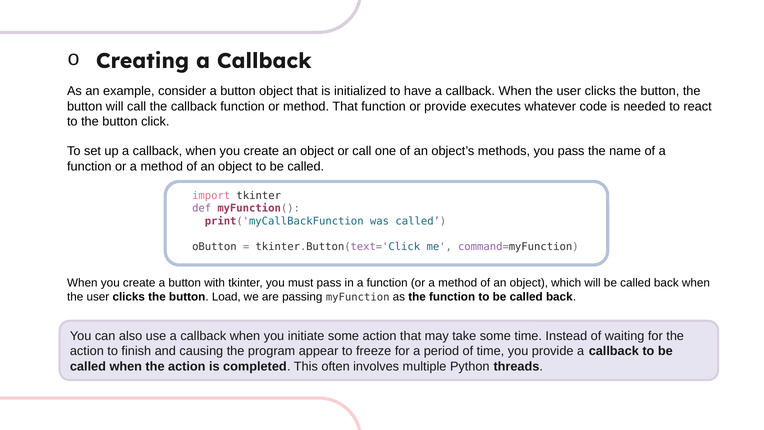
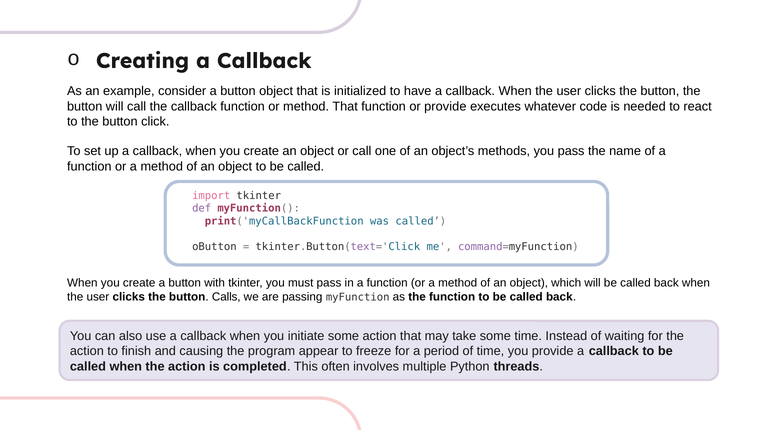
Load: Load -> Calls (226, 297)
